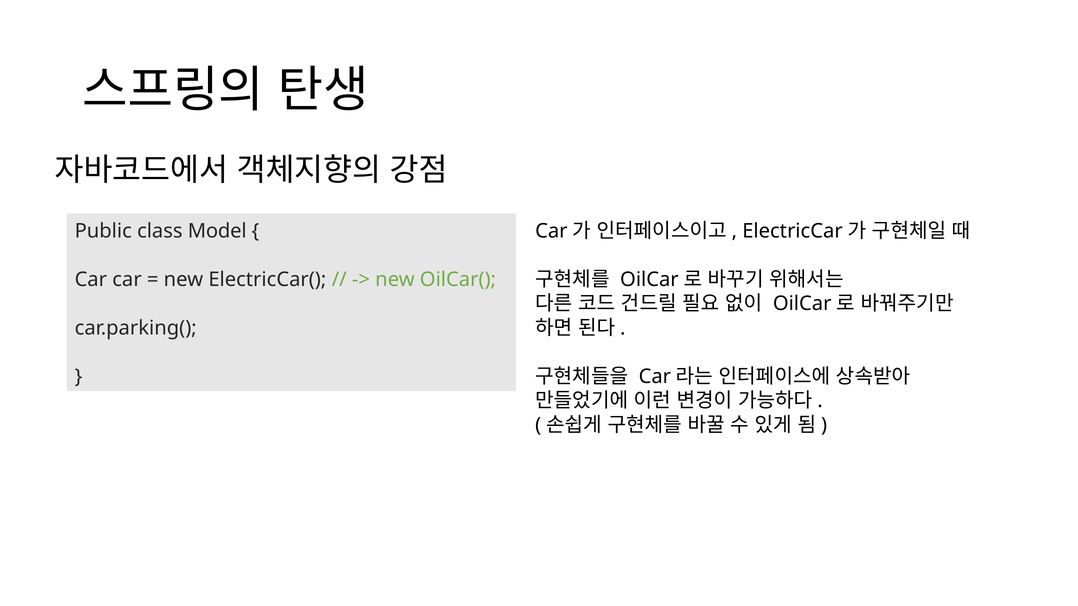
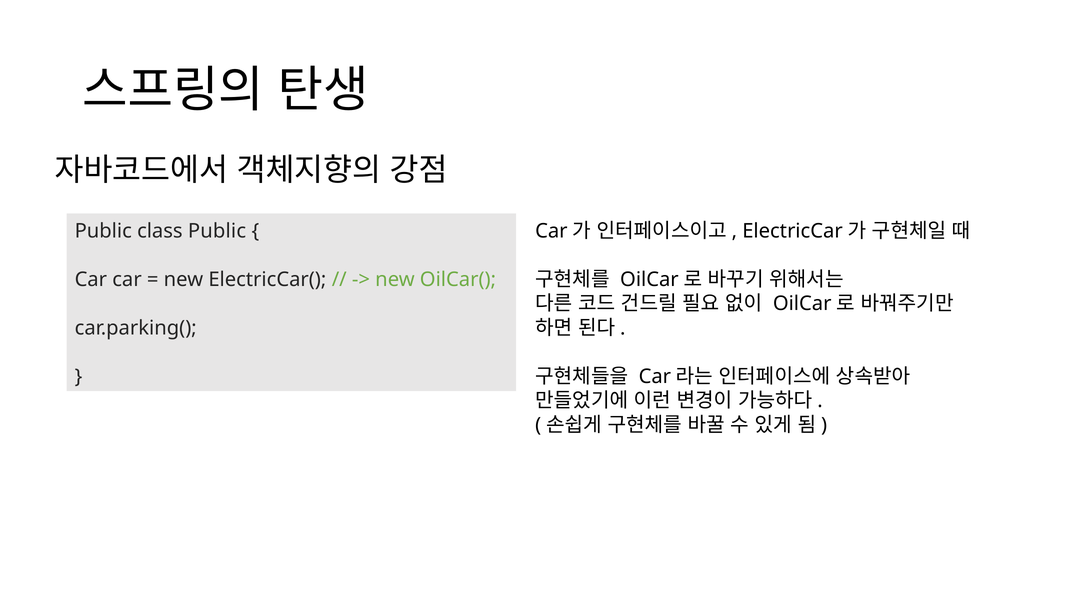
class Model: Model -> Public (217, 231)
